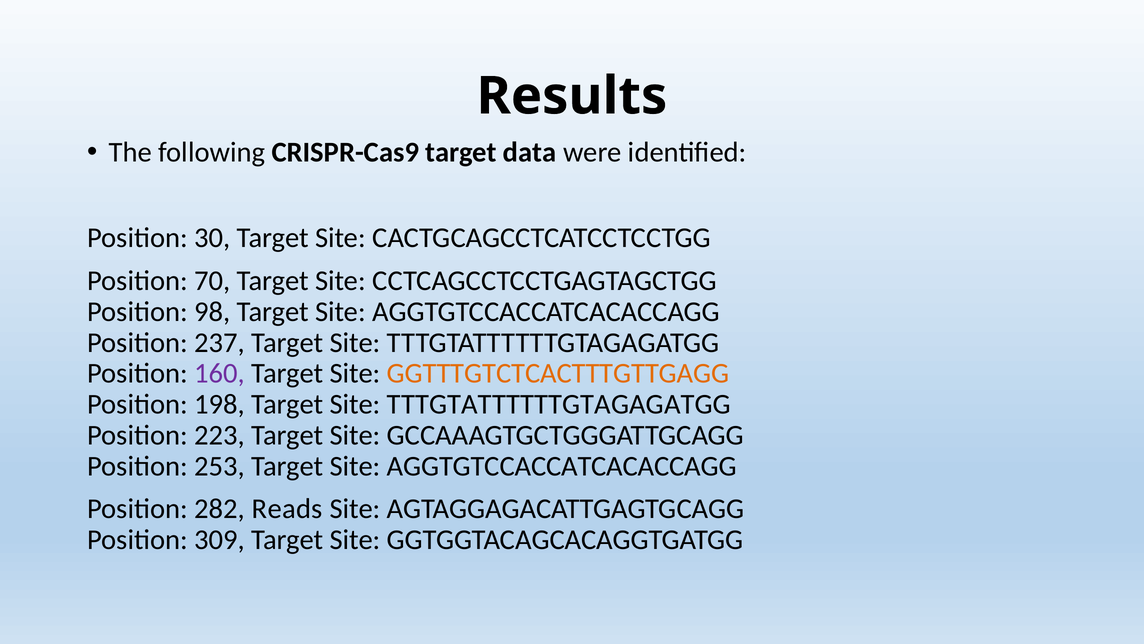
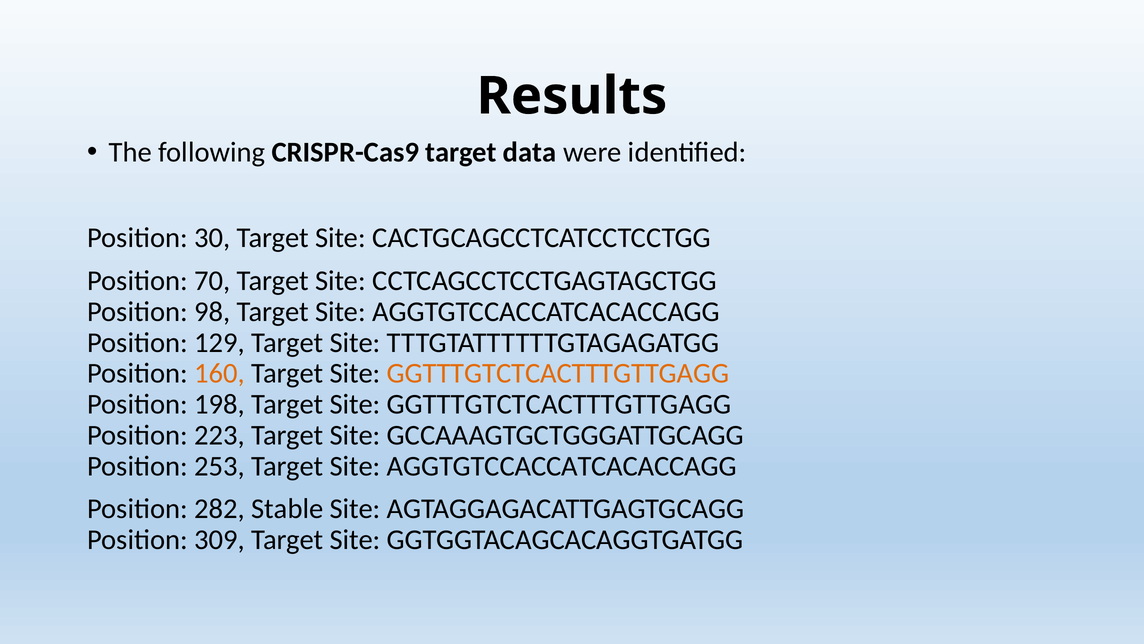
237: 237 -> 129 (220, 342)
160 colour: purple -> orange (220, 373)
198 Target Site TTTGTATTTTTTGTAGAGATGG: TTTGTATTTTTTGTAGAGATGG -> GGTTTGTCTCACTTTGTTGAGG (559, 404)
Reads: Reads -> Stable (287, 509)
